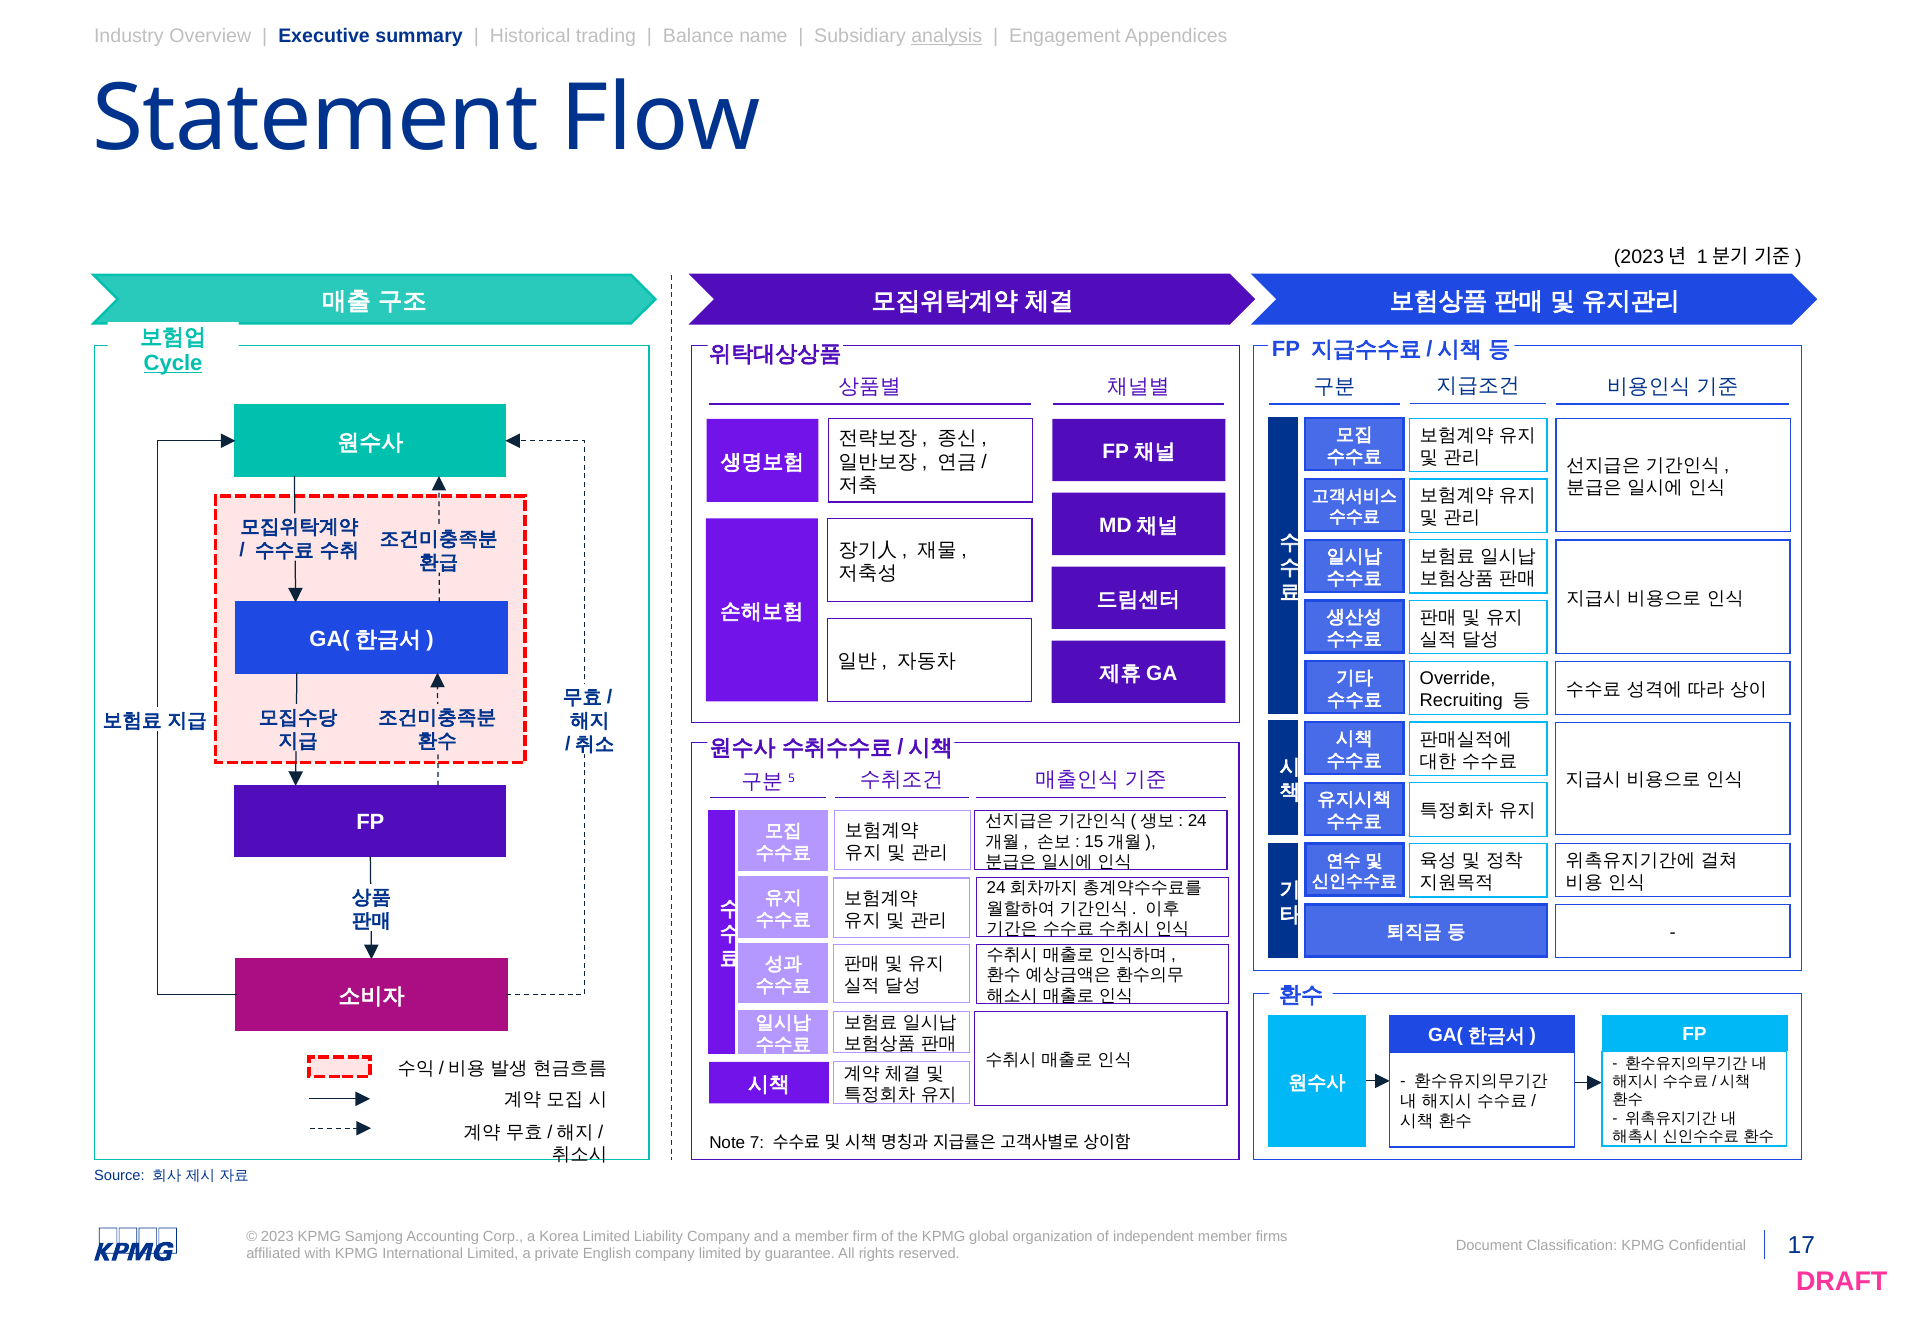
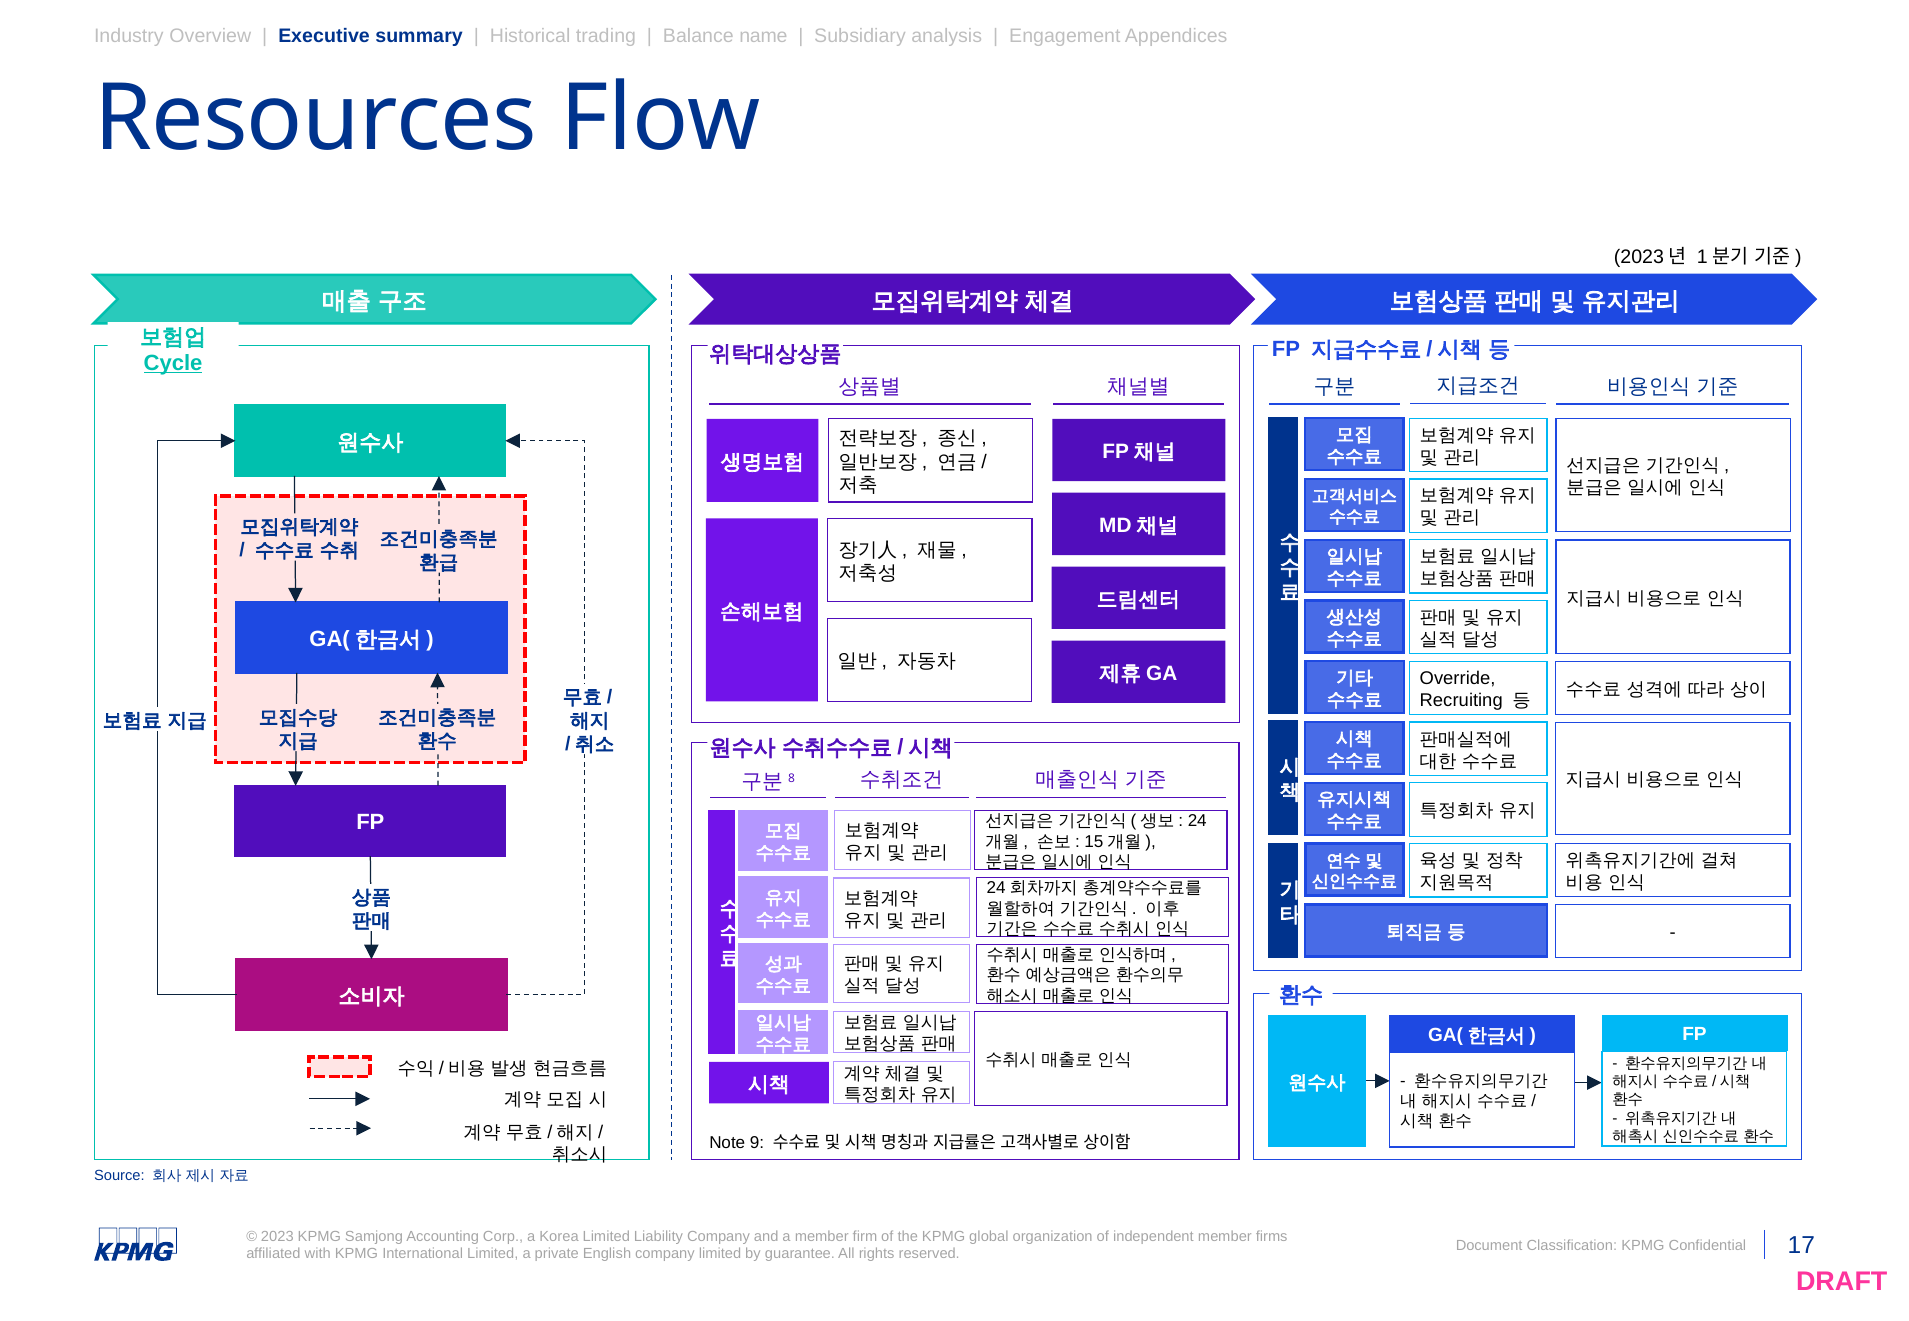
analysis underline: present -> none (947, 36)
Statement: Statement -> Resources (316, 119)
5: 5 -> 8 (792, 779)
7: 7 -> 9 (757, 1143)
